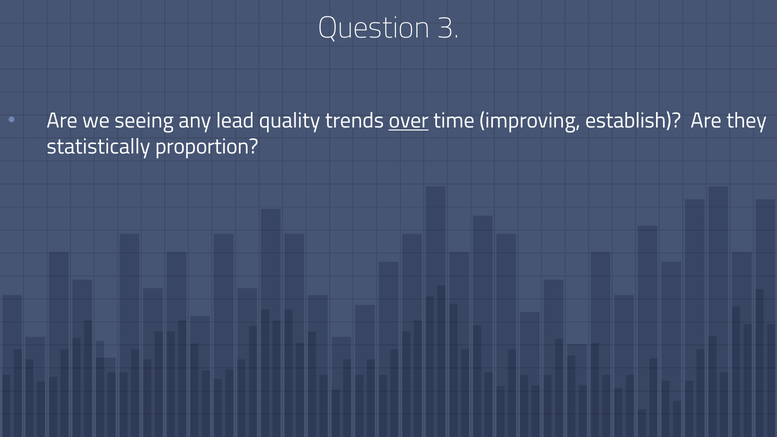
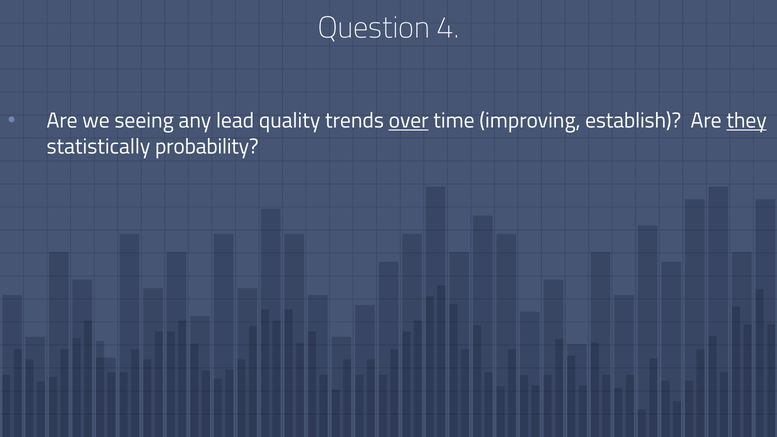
3: 3 -> 4 (448, 28)
they underline: none -> present (747, 121)
proportion: proportion -> probability (207, 147)
